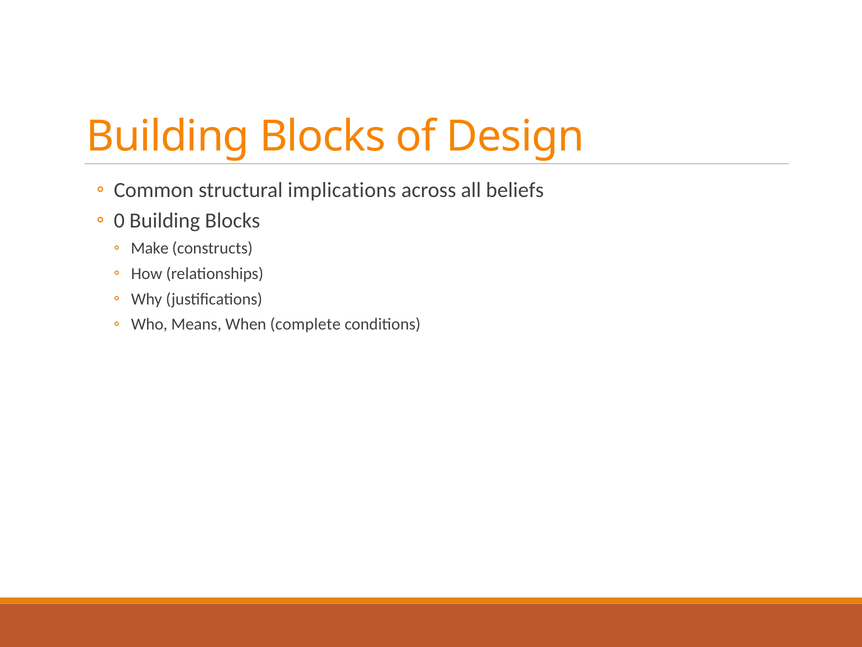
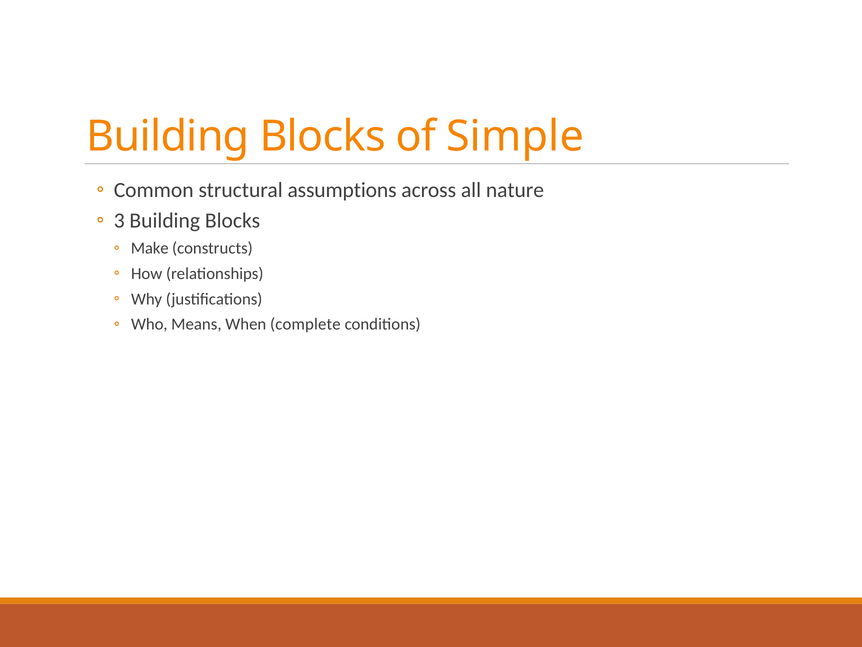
Design: Design -> Simple (515, 136)
implications: implications -> assumptions (342, 190)
beliefs: beliefs -> nature (515, 190)
0: 0 -> 3 (119, 220)
